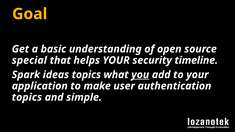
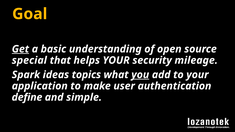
Get underline: none -> present (20, 49)
timeline: timeline -> mileage (196, 60)
topics: topics -> define (27, 97)
